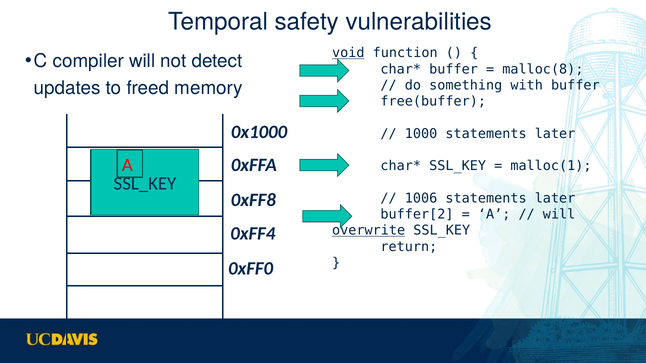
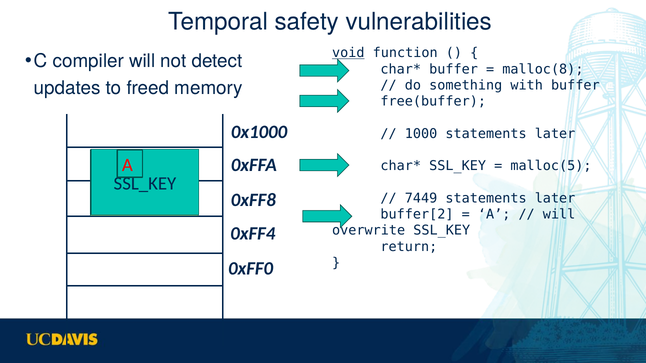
malloc(1: malloc(1 -> malloc(5 (551, 166)
1006: 1006 -> 7449 (421, 198)
overwrite underline: present -> none (369, 231)
